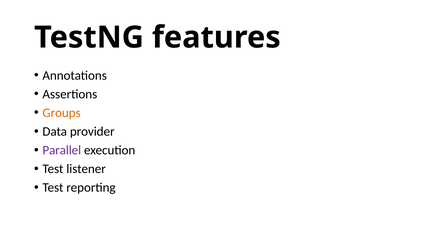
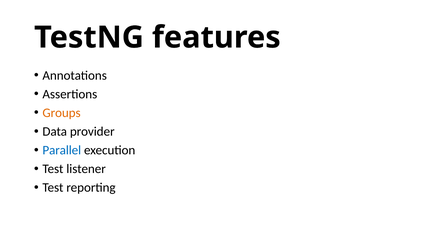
Parallel colour: purple -> blue (62, 151)
